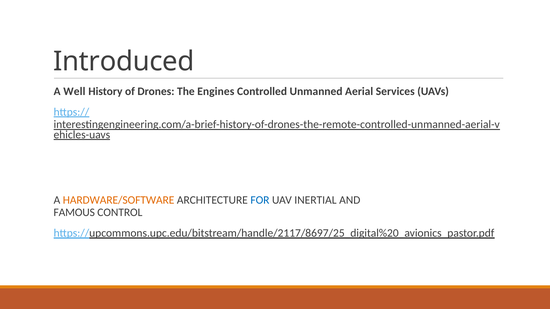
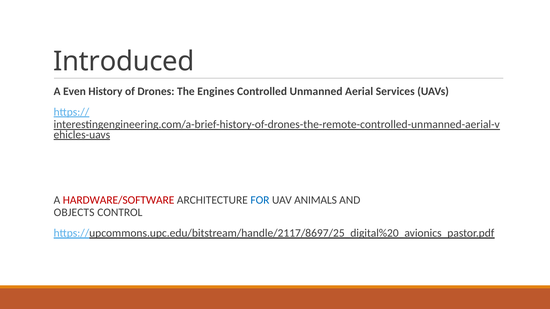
Well: Well -> Even (74, 91)
HARDWARE/SOFTWARE colour: orange -> red (119, 200)
INERTIAL: INERTIAL -> ANIMALS (316, 200)
FAMOUS: FAMOUS -> OBJECTS (74, 213)
